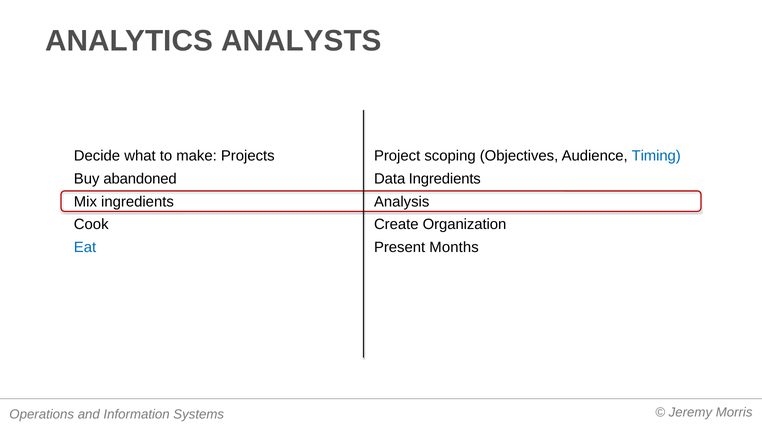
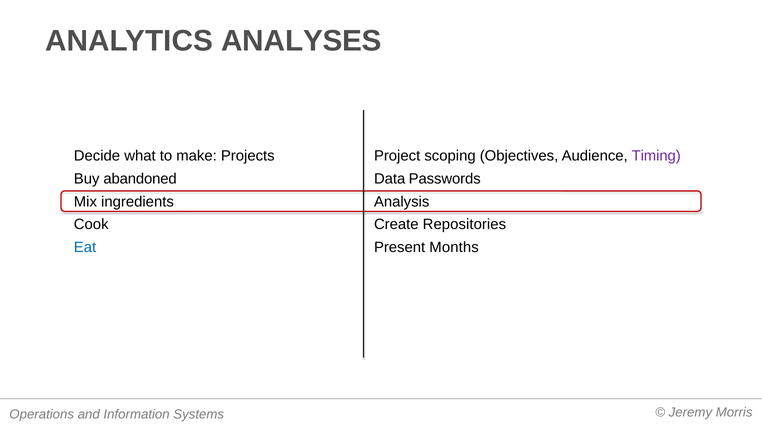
ANALYSTS: ANALYSTS -> ANALYSES (301, 41)
Timing colour: blue -> purple (656, 156)
Data Ingredients: Ingredients -> Passwords (445, 179)
Organization: Organization -> Repositories (464, 225)
